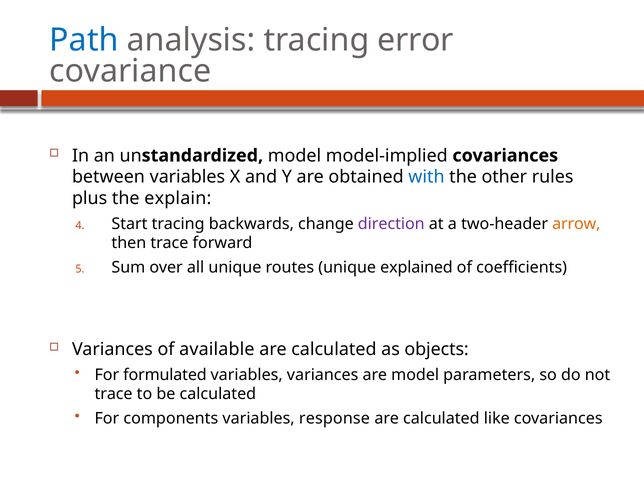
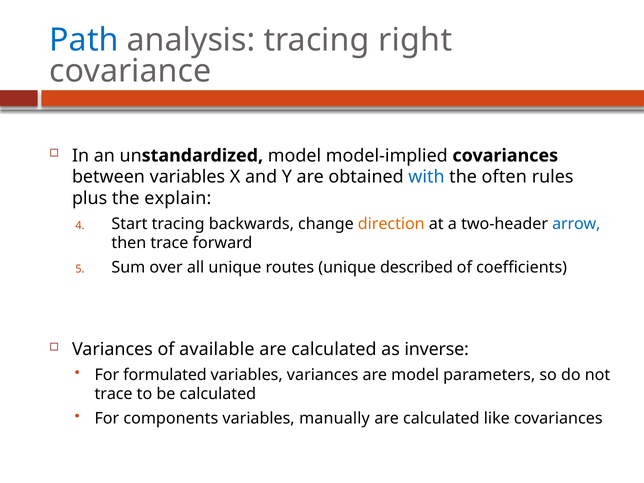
error: error -> right (415, 40)
other: other -> often (504, 177)
direction colour: purple -> orange (391, 224)
arrow colour: orange -> blue (576, 224)
explained: explained -> described (416, 267)
objects: objects -> inverse (437, 350)
response: response -> manually (334, 418)
